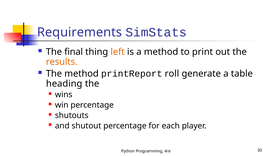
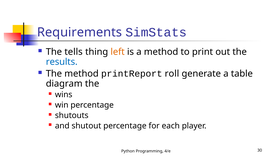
final: final -> tells (74, 52)
results colour: orange -> blue (62, 62)
heading: heading -> diagram (64, 84)
